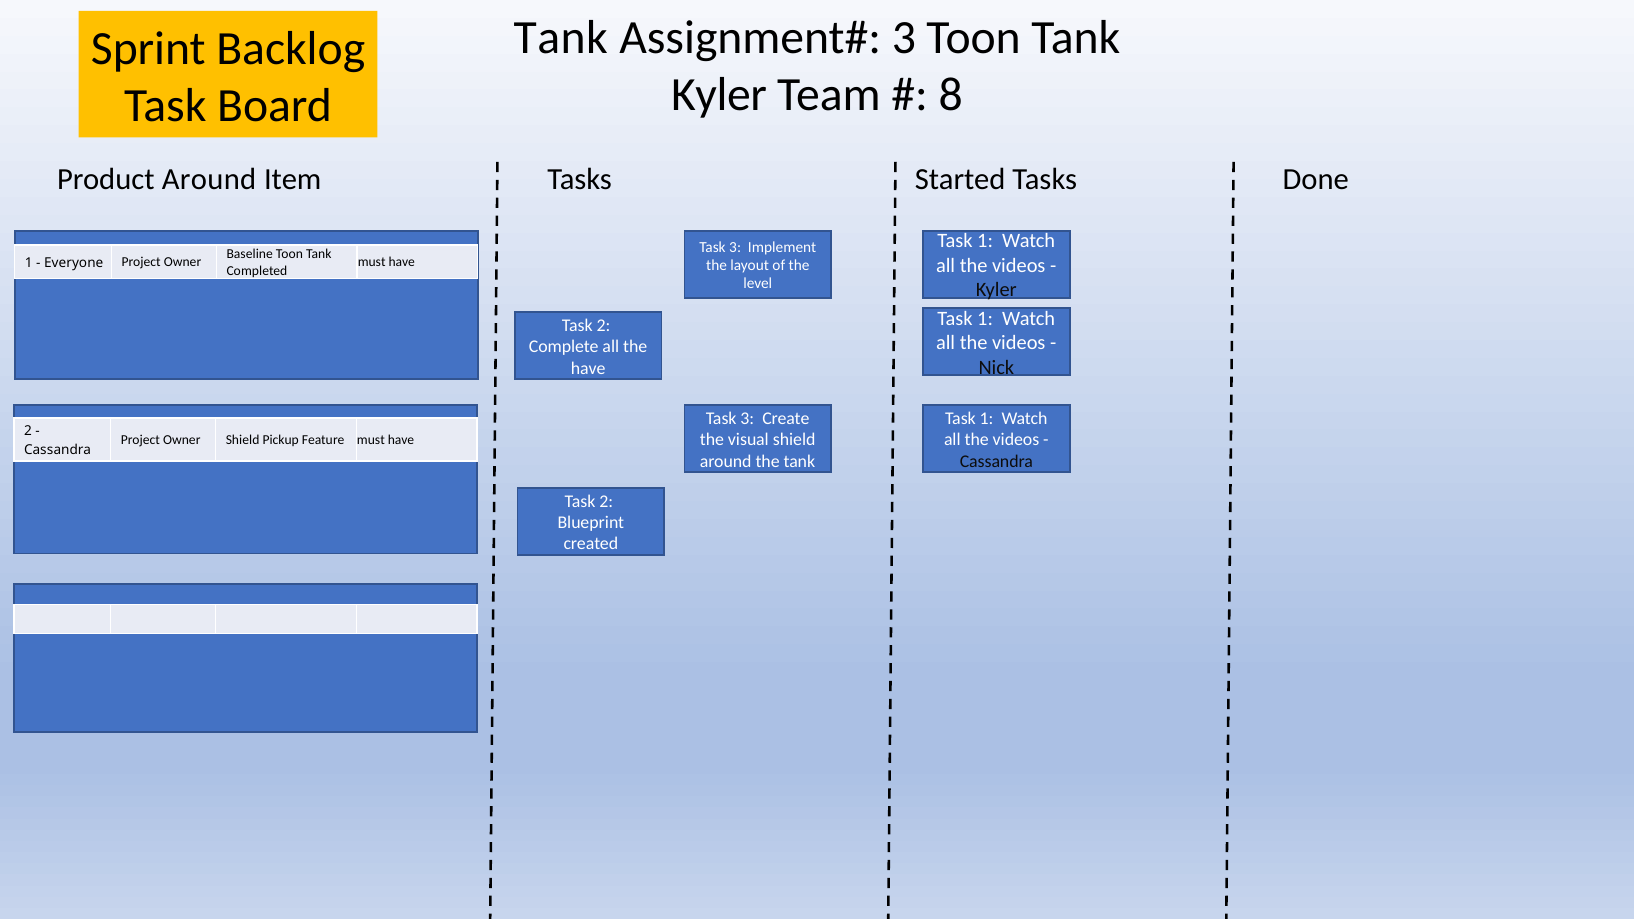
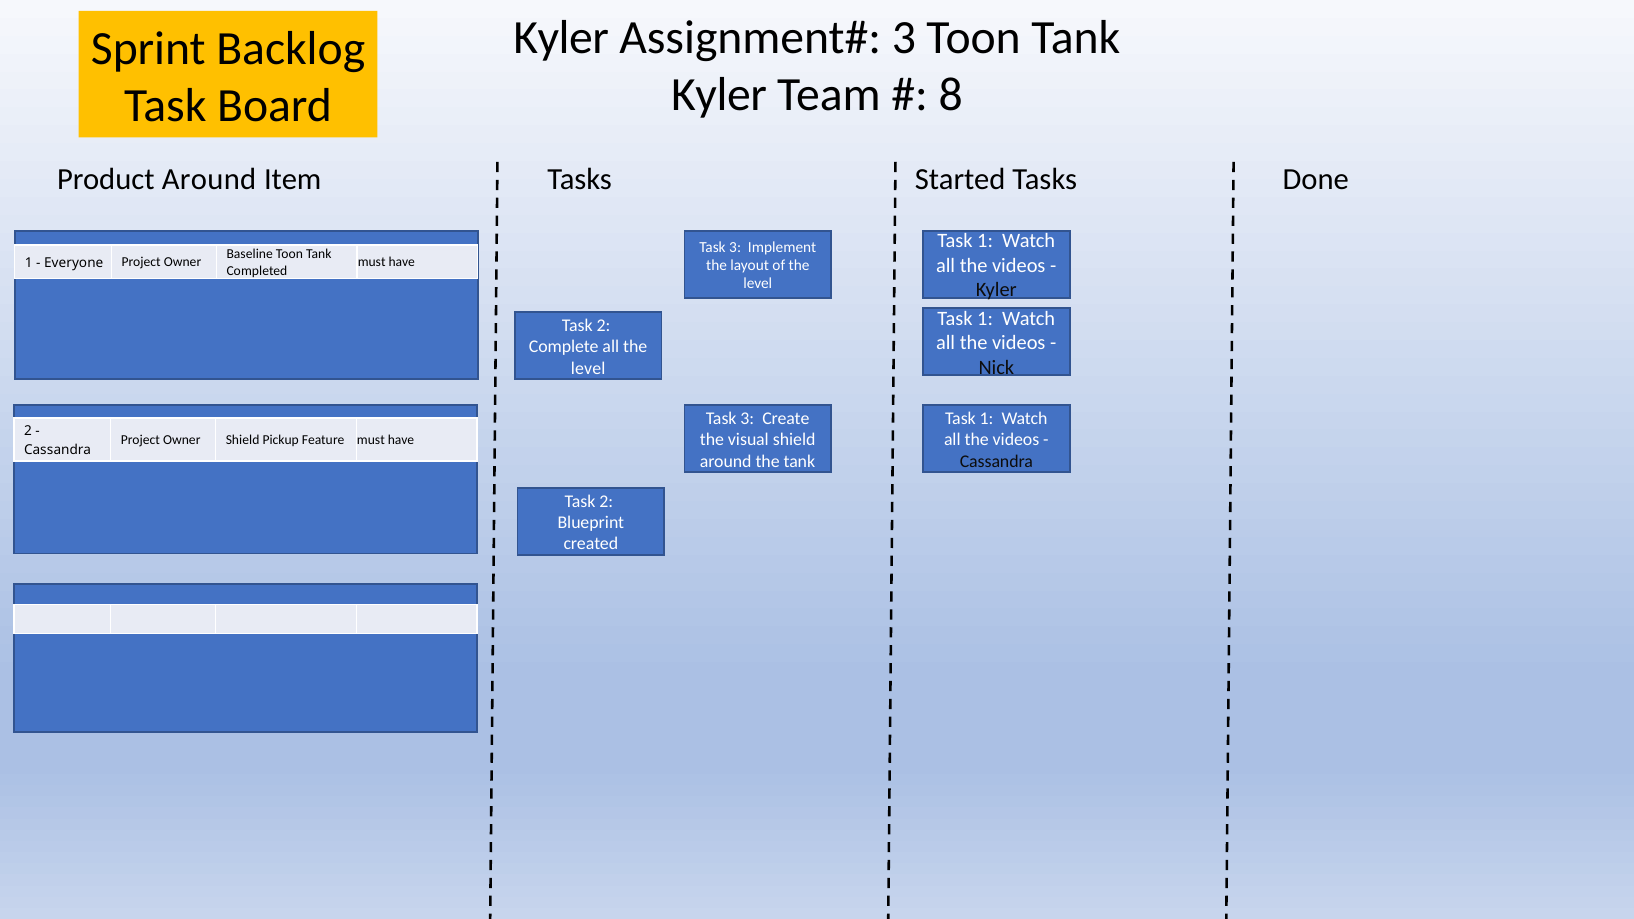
Tank: Tank -> Kyler (561, 38)
have: have -> level (588, 368)
